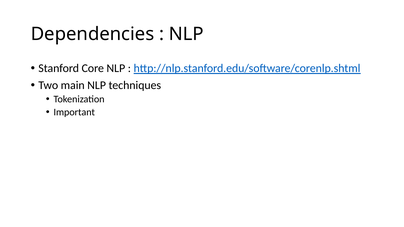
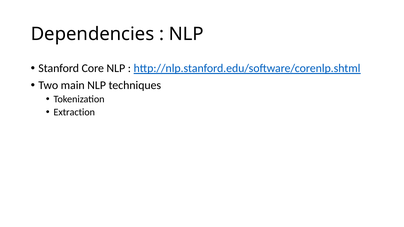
Important: Important -> Extraction (74, 112)
